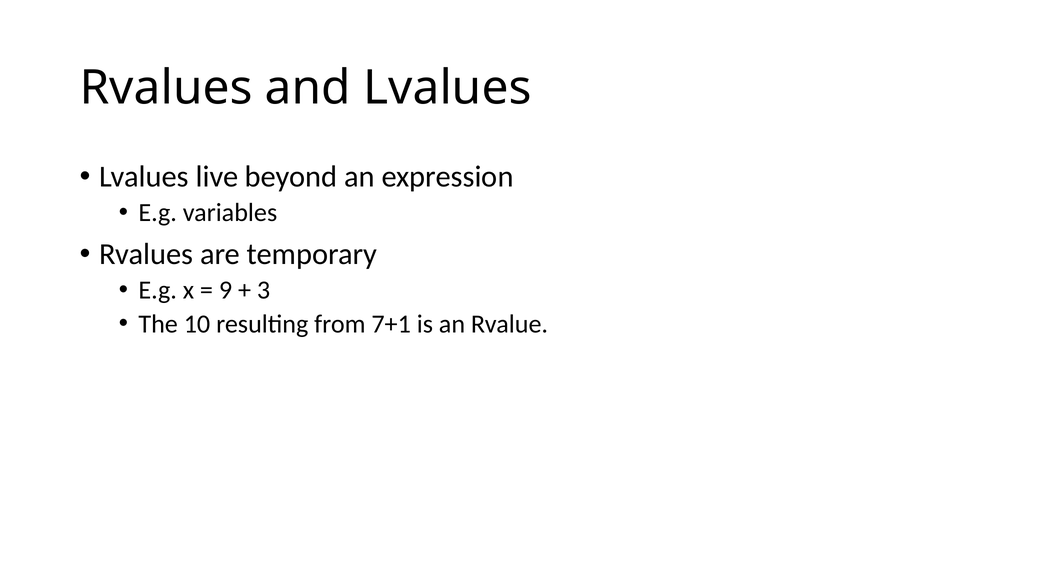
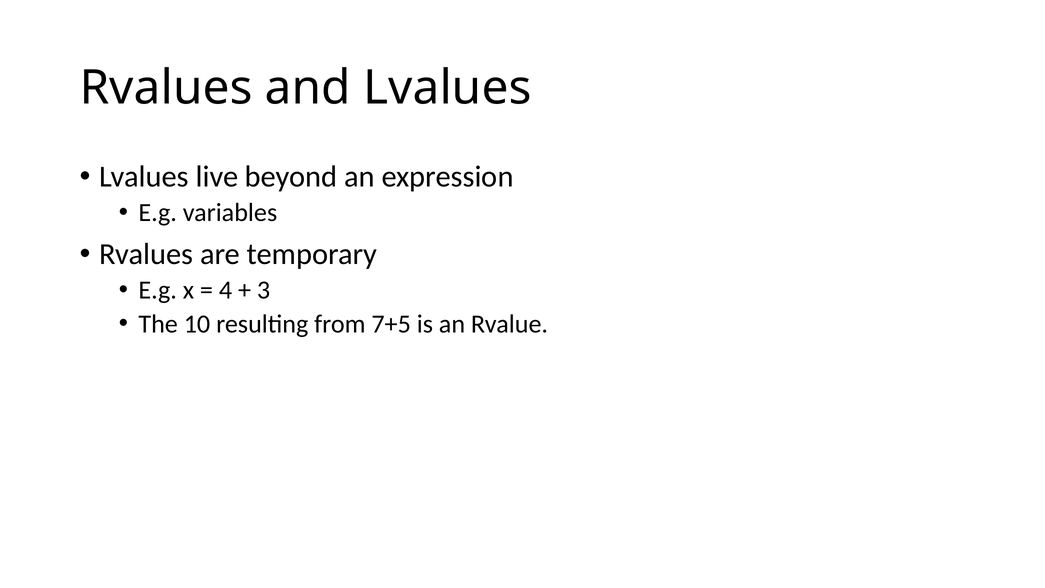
9: 9 -> 4 (226, 290)
7+1: 7+1 -> 7+5 (391, 324)
